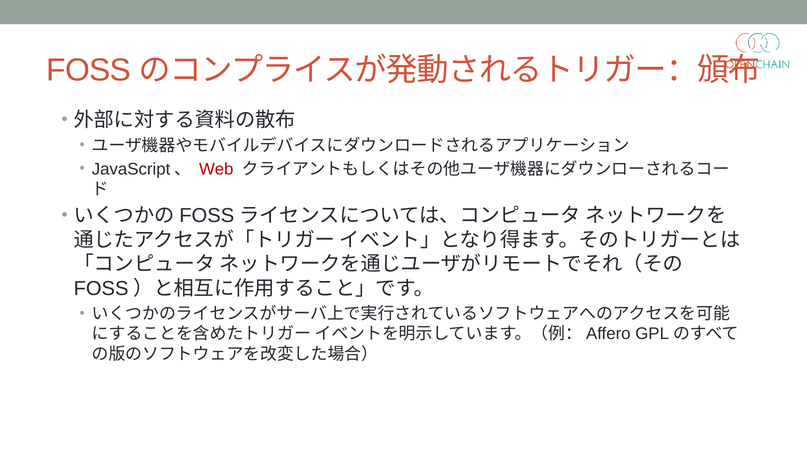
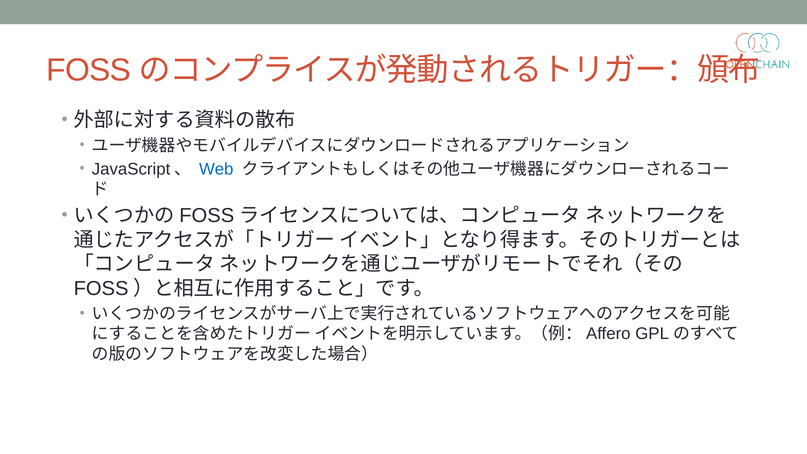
Web colour: red -> blue (216, 169)
